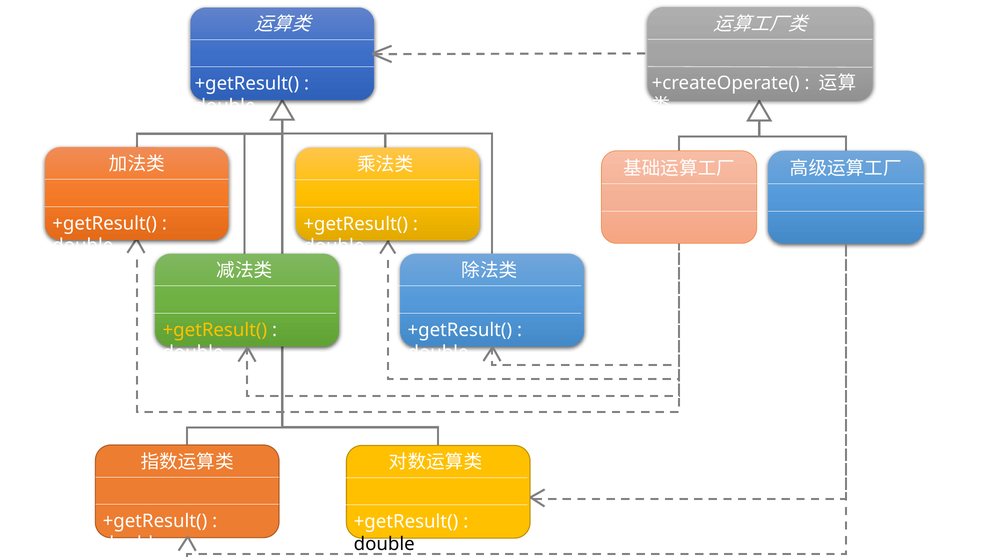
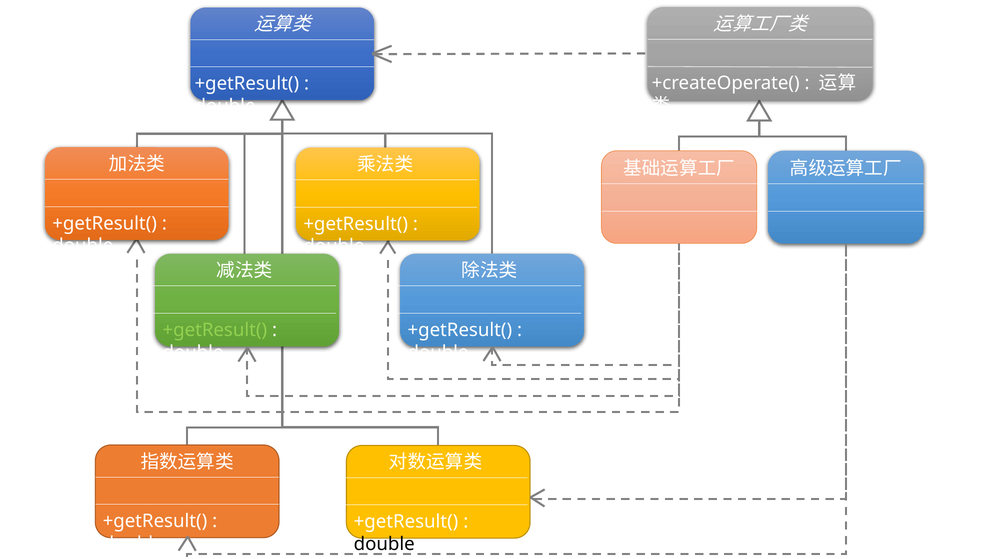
+getResult( colour: yellow -> light green (215, 330)
